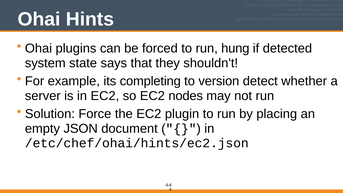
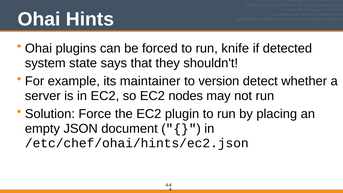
hung: hung -> knife (235, 48)
completing: completing -> maintainer (150, 81)
